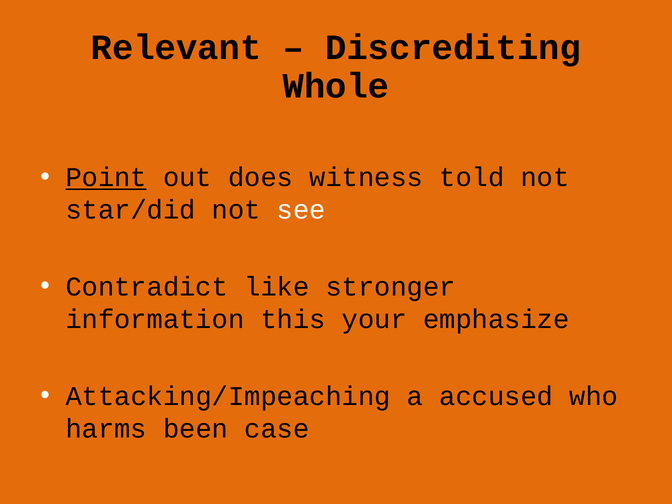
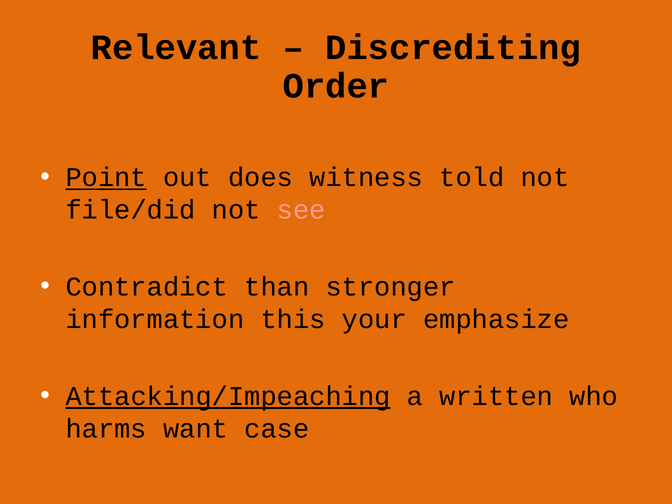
Whole: Whole -> Order (336, 86)
star/did: star/did -> file/did (131, 210)
see colour: white -> pink (301, 210)
like: like -> than (277, 287)
Attacking/Impeaching underline: none -> present (228, 396)
accused: accused -> written (496, 396)
been: been -> want (196, 429)
